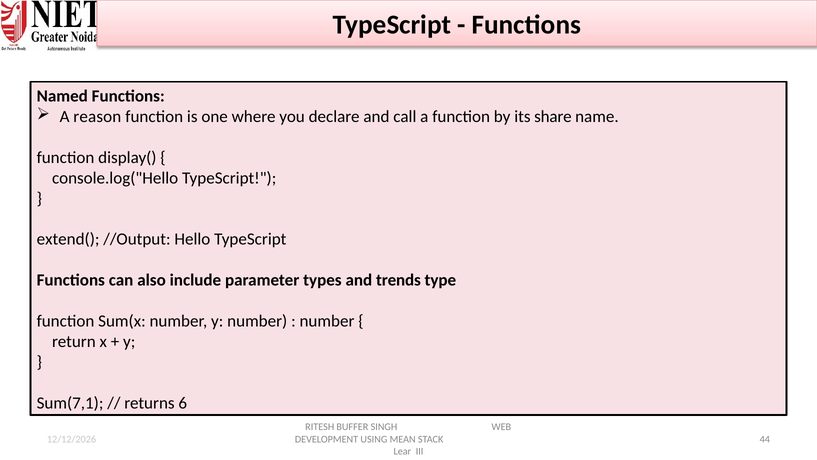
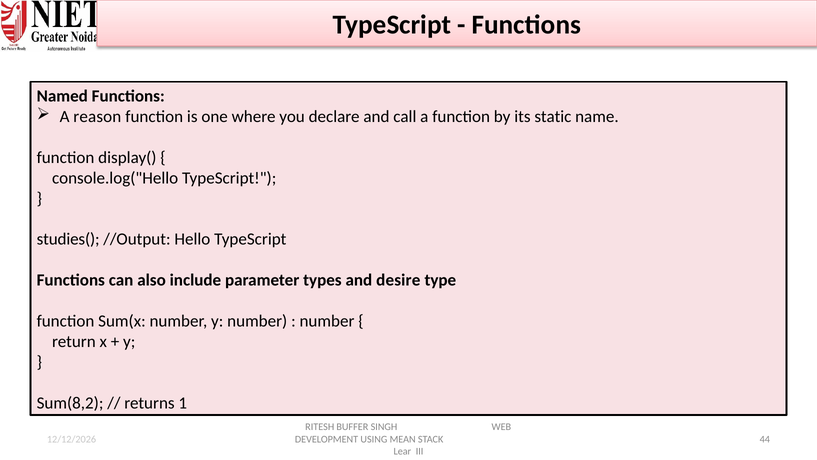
share: share -> static (553, 117)
extend(: extend( -> studies( (68, 239)
trends: trends -> desire (398, 280)
Sum(7,1: Sum(7,1 -> Sum(8,2 (70, 403)
6: 6 -> 1 (183, 403)
